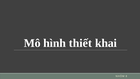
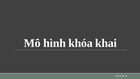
thiết: thiết -> khóa (80, 43)
